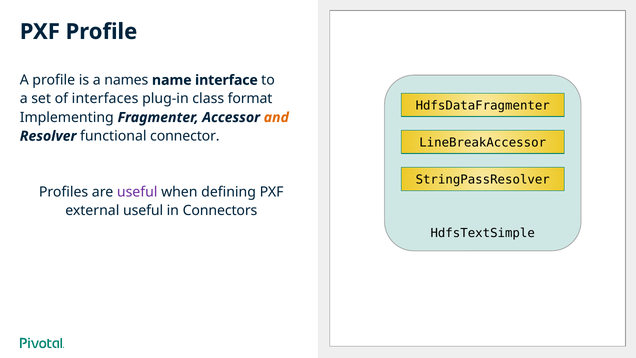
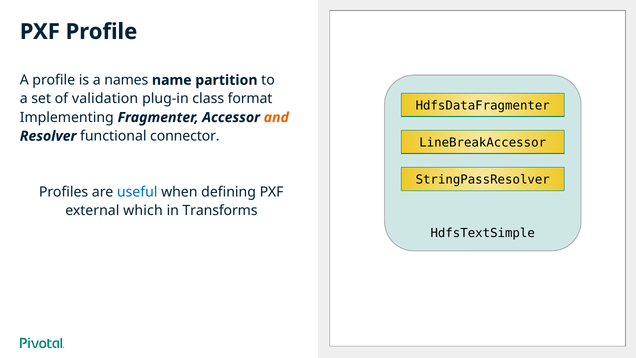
interface: interface -> partition (226, 80)
interfaces: interfaces -> validation (105, 99)
useful colour: purple -> blue (137, 192)
external useful: useful -> which (143, 211)
Connectors: Connectors -> Transforms (220, 211)
